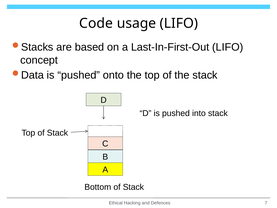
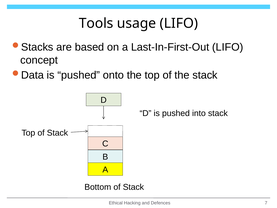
Code: Code -> Tools (96, 23)
